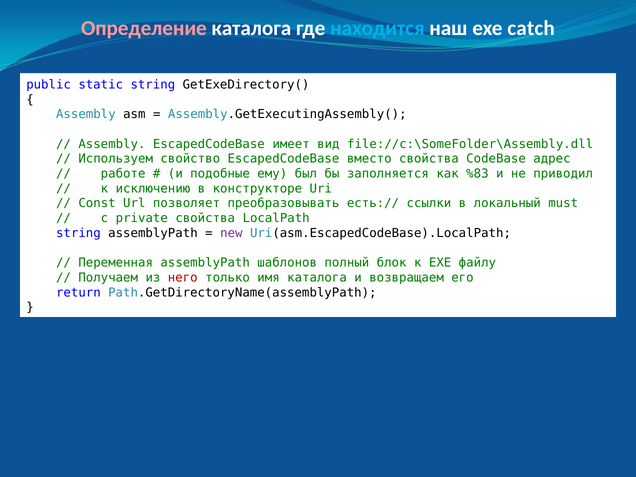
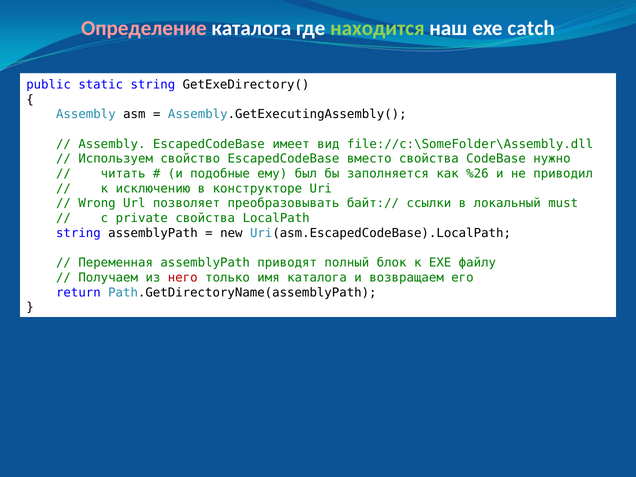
находится colour: light blue -> light green (377, 28)
адрес: адрес -> нужно (552, 159)
работе: работе -> читать (123, 174)
%83: %83 -> %26 (477, 174)
Const: Const -> Wrong (97, 203)
есть://: есть:// -> байт:// (373, 203)
new colour: purple -> black (231, 233)
шаблонов: шаблонов -> приводят (287, 263)
